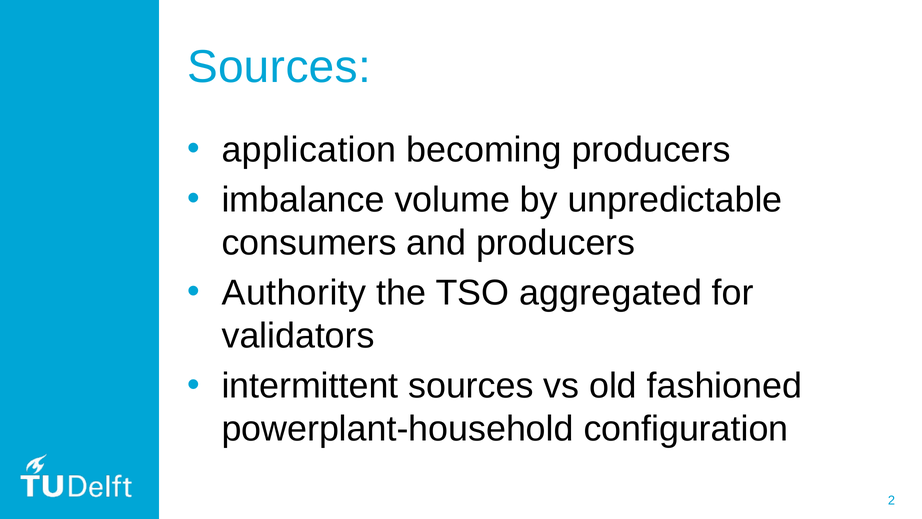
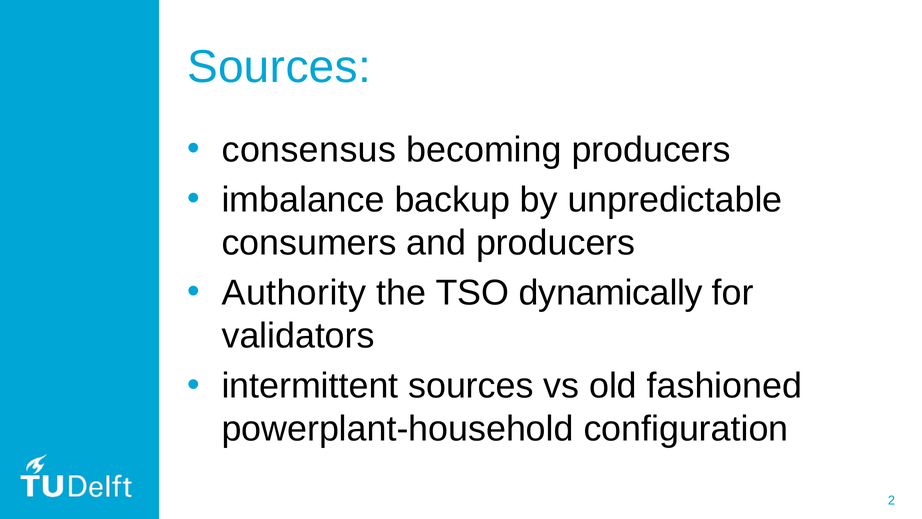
application: application -> consensus (309, 150)
volume: volume -> backup (452, 200)
aggregated: aggregated -> dynamically (611, 293)
